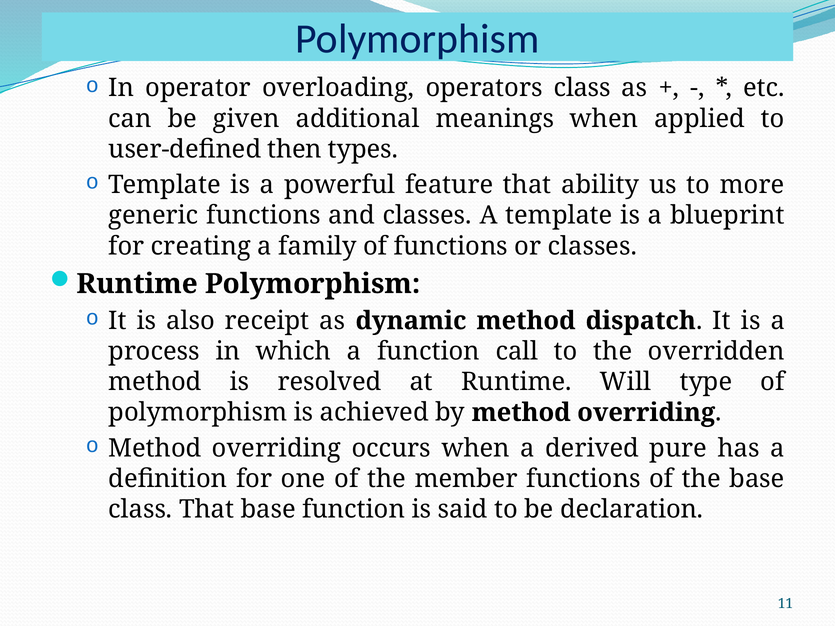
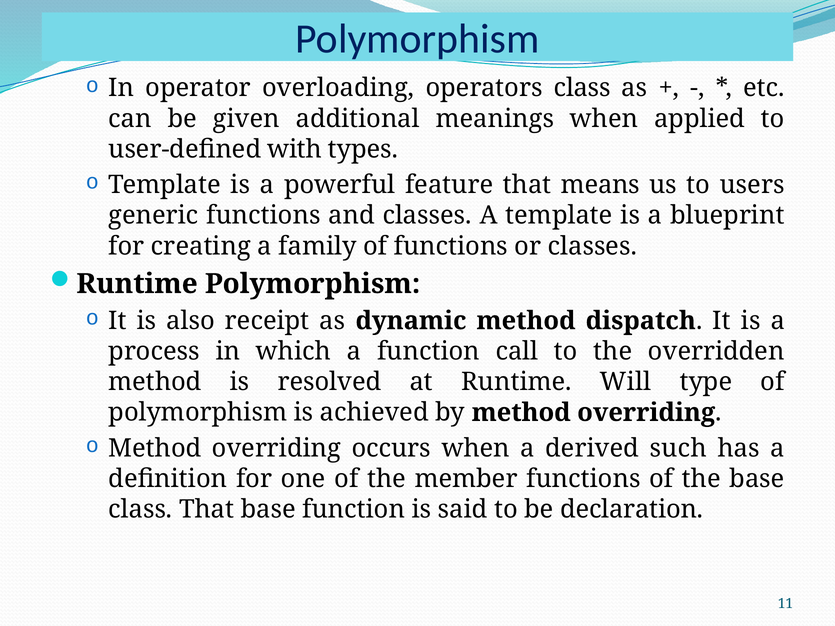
then: then -> with (295, 149)
ability: ability -> means (600, 185)
more: more -> users (752, 185)
pure: pure -> such (678, 448)
